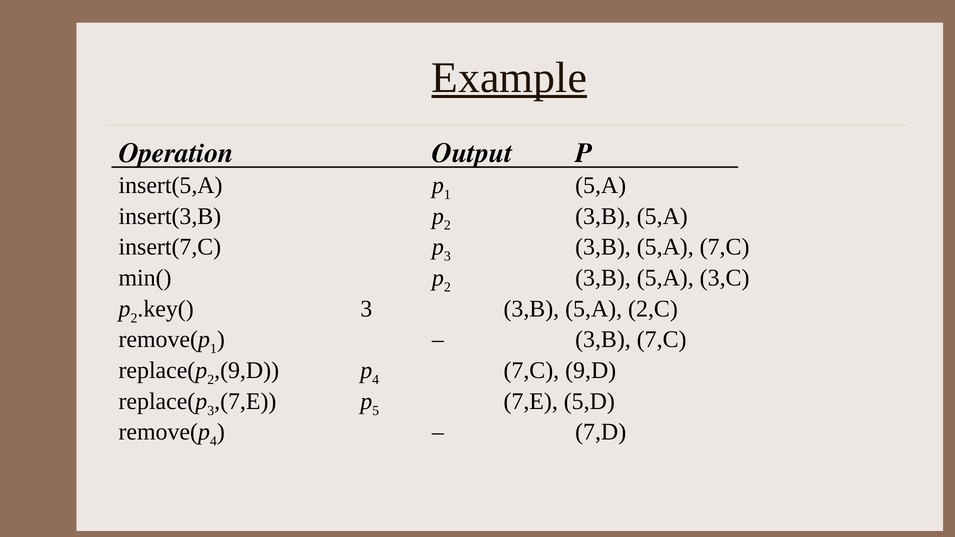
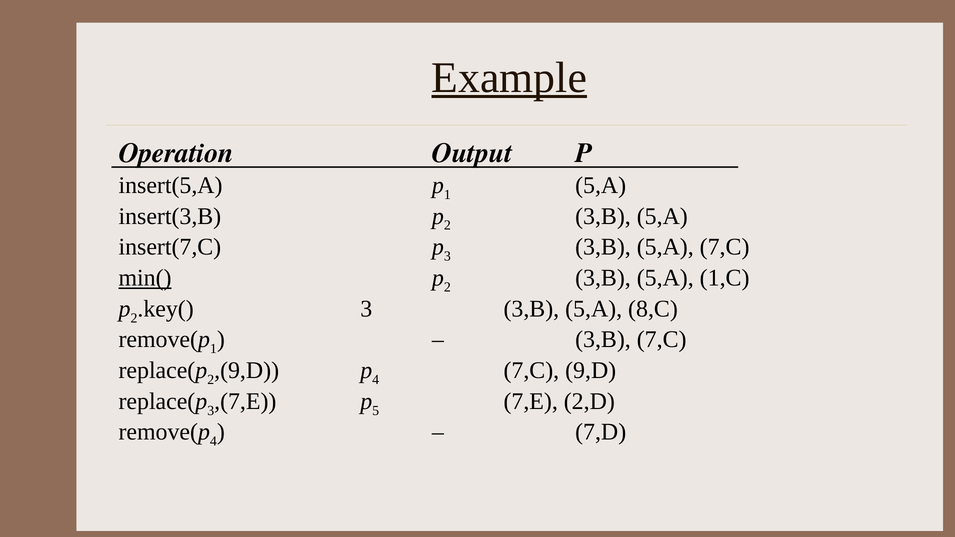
min( underline: none -> present (145, 278)
3,C: 3,C -> 1,C (725, 278)
2,C: 2,C -> 8,C (653, 309)
5,D: 5,D -> 2,D (589, 401)
